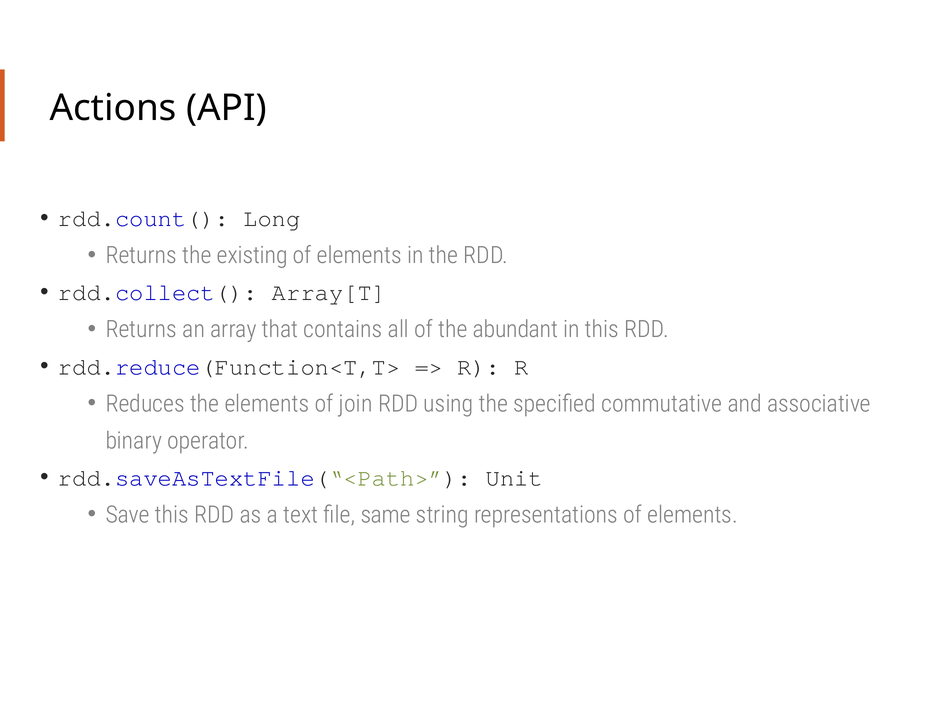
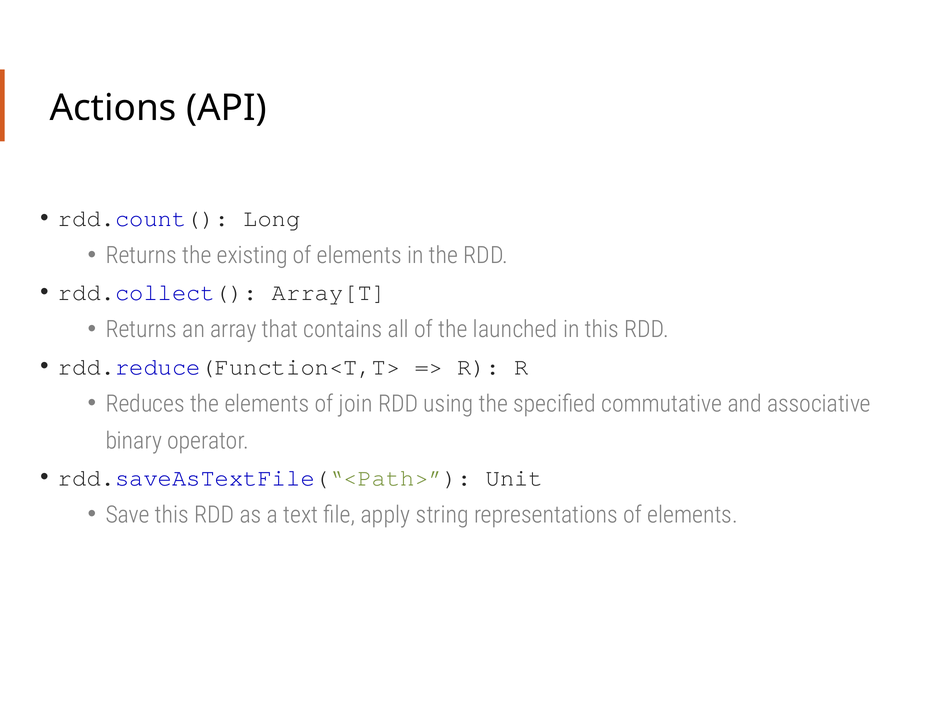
abundant: abundant -> launched (515, 330)
same: same -> apply (385, 515)
